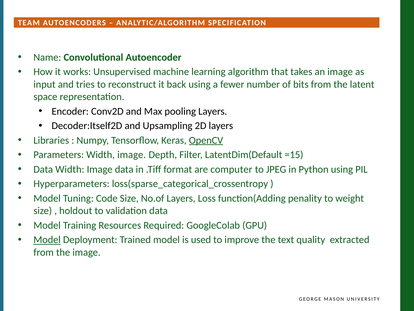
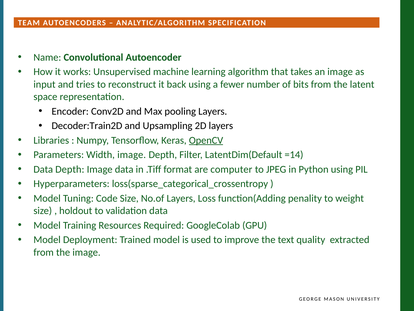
Decoder:Itself2D: Decoder:Itself2D -> Decoder:Train2D (87, 126)
=15: =15 -> =14 (294, 155)
Data Width: Width -> Depth (70, 169)
Model underline: present -> none (47, 239)
